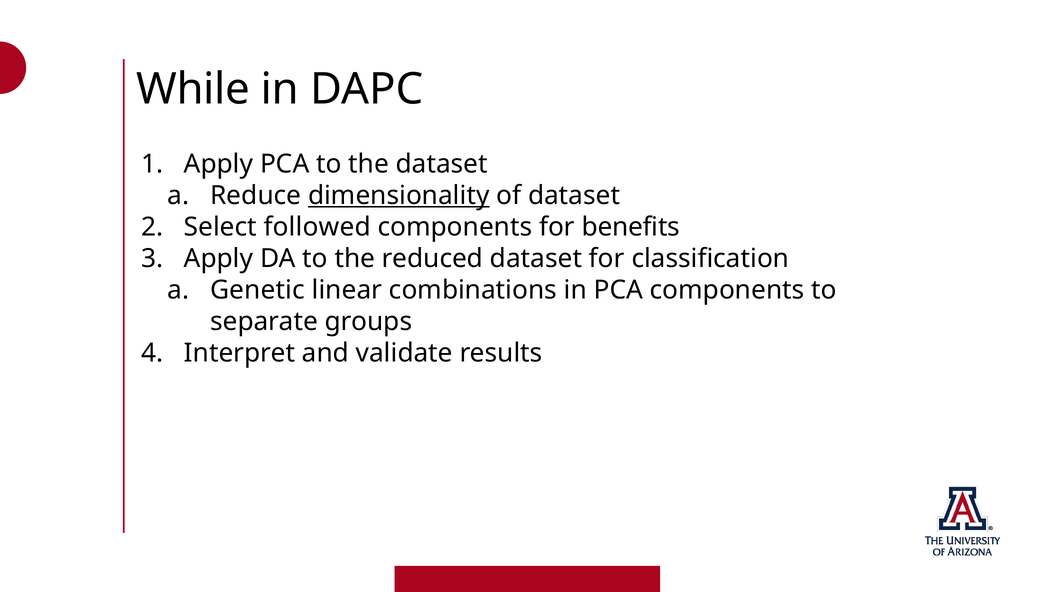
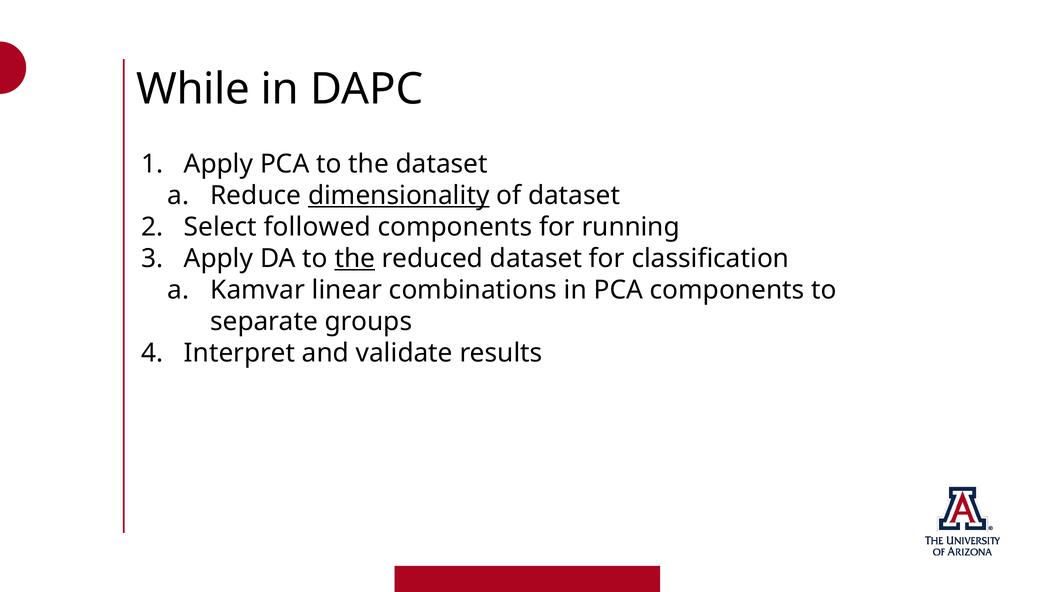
benefits: benefits -> running (631, 227)
the underline: none -> present (355, 258)
Genetic: Genetic -> Kamvar (258, 290)
